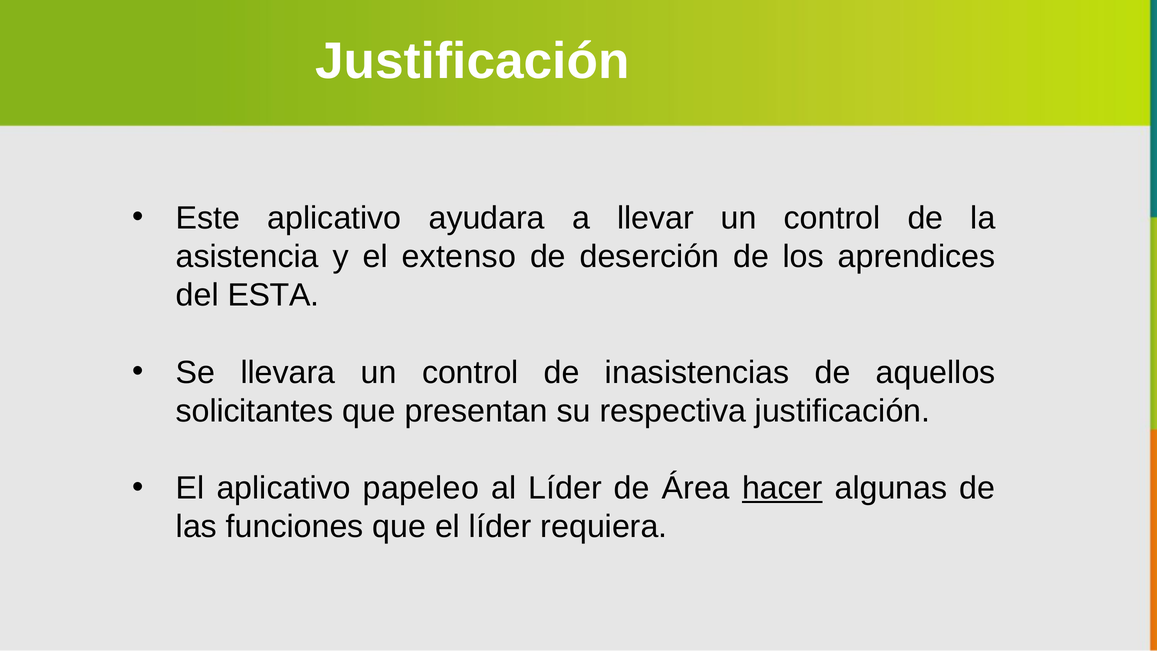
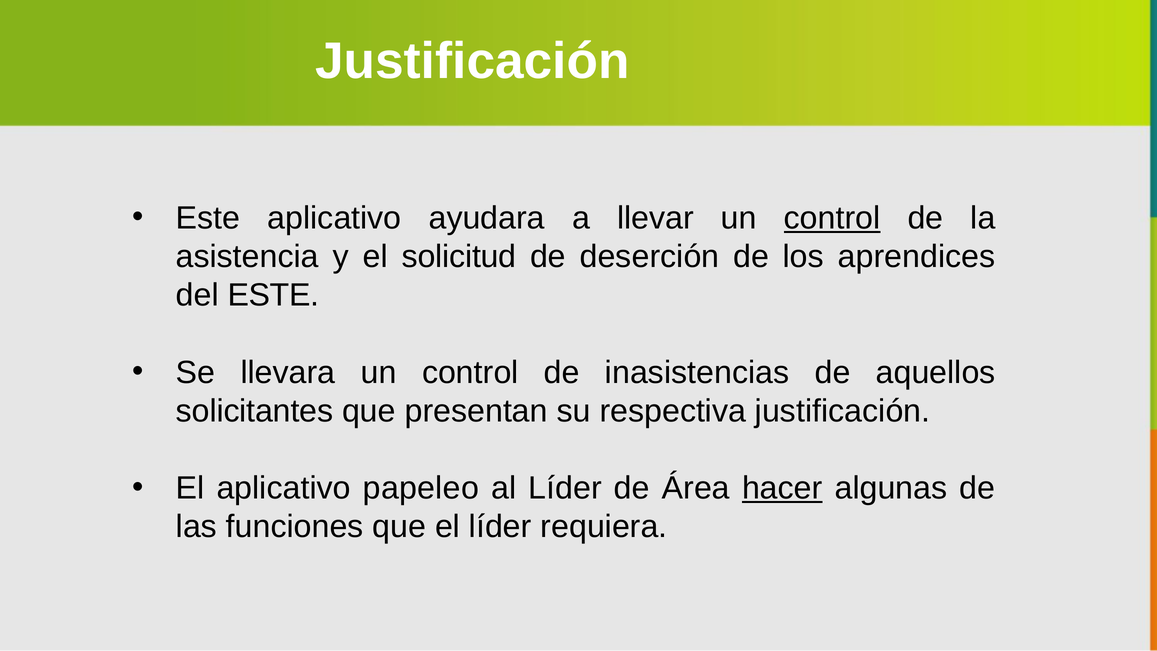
control underline: none -> present (832, 218)
extenso: extenso -> solicitud (459, 257)
del ESTA: ESTA -> ESTE (273, 295)
